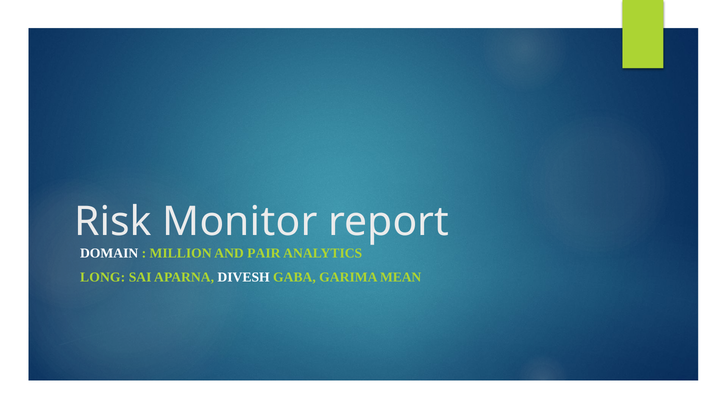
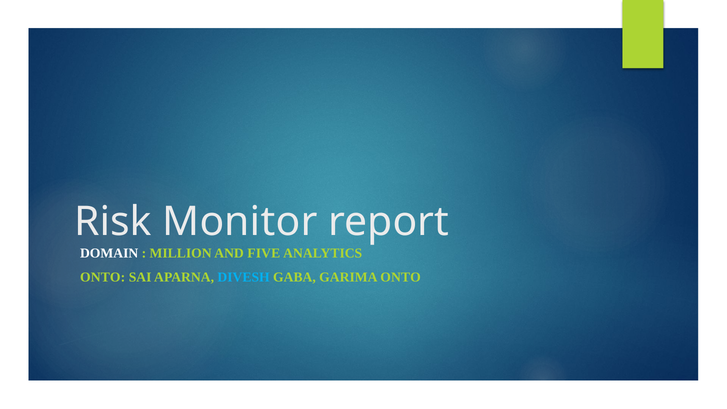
PAIR: PAIR -> FIVE (264, 253)
LONG: LONG -> ONTO (103, 277)
DIVESH colour: white -> light blue (244, 277)
GARIMA MEAN: MEAN -> ONTO (401, 277)
